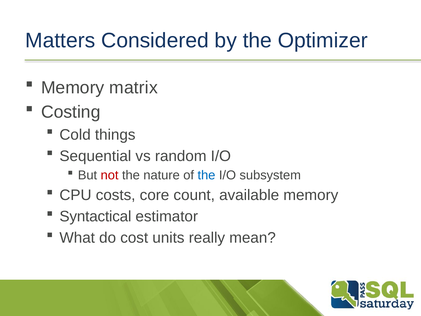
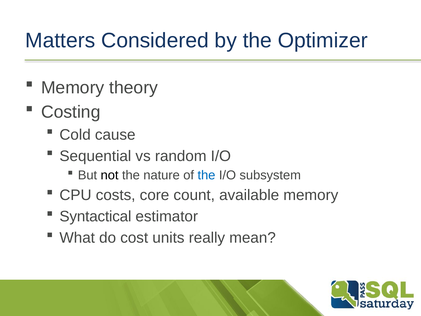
matrix: matrix -> theory (134, 88)
things: things -> cause (115, 135)
not colour: red -> black (110, 175)
